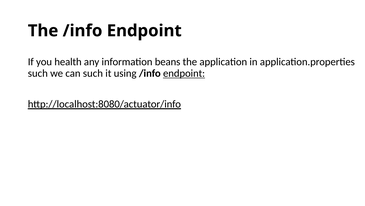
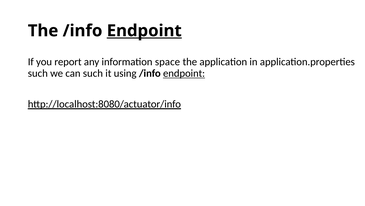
Endpoint underline: none -> present (144, 31)
health: health -> report (68, 62)
beans: beans -> space (167, 62)
